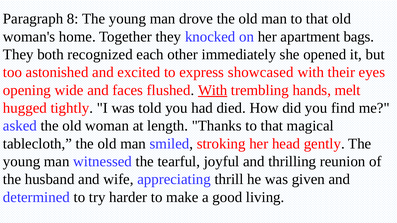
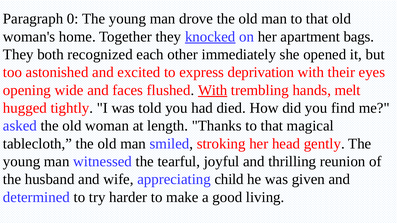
8: 8 -> 0 (73, 19)
knocked underline: none -> present (210, 37)
showcased: showcased -> deprivation (261, 72)
thrill: thrill -> child (229, 180)
